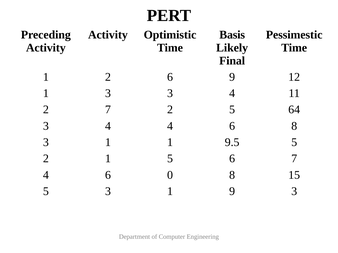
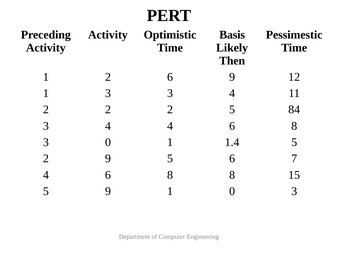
Final: Final -> Then (232, 61)
7: 7 -> 2 (108, 110)
64: 64 -> 84 (294, 110)
1: 1 -> 0 (108, 143)
9.5: 9.5 -> 1.4 (232, 143)
2 1: 1 -> 9 (108, 159)
0: 0 -> 8 (170, 175)
5 3: 3 -> 9 (108, 192)
1 9: 9 -> 0 (232, 192)
